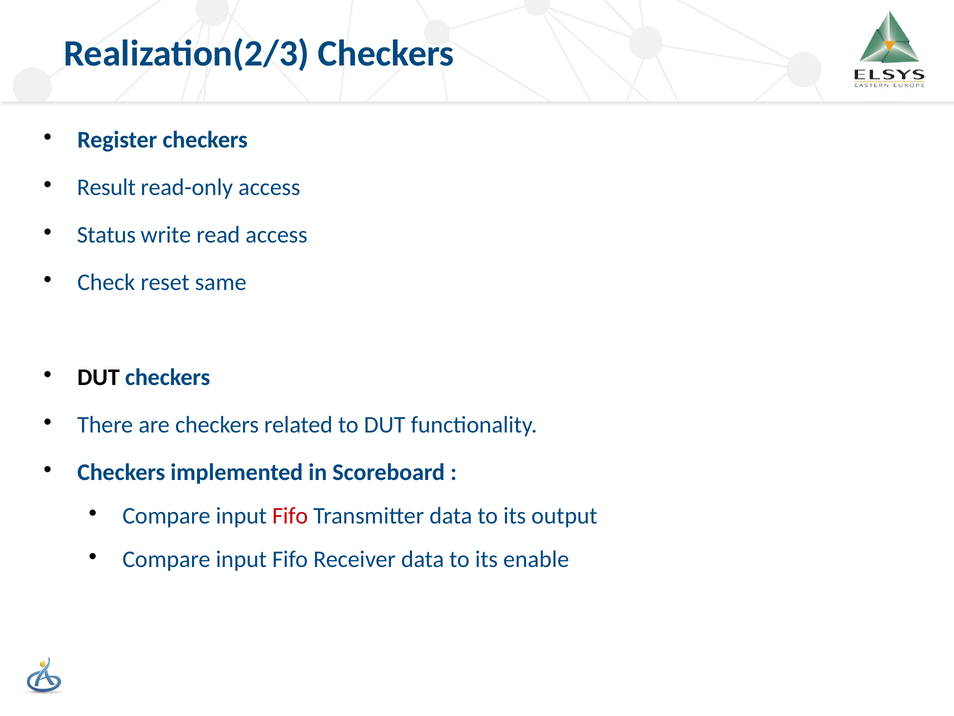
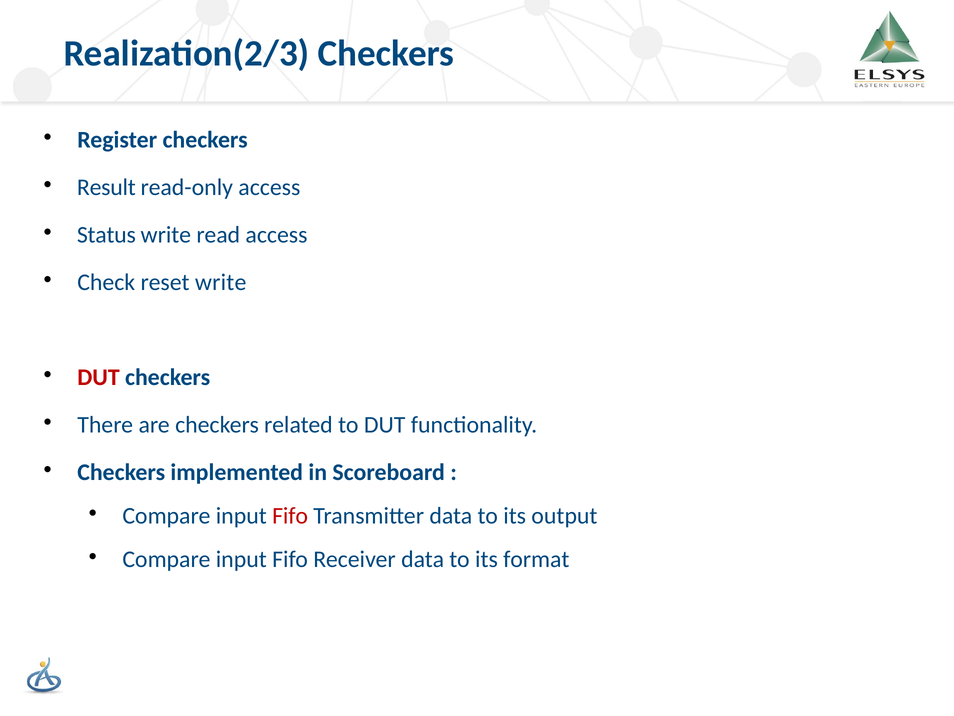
reset same: same -> write (221, 282)
DUT colour: black -> red (99, 377)
enable: enable -> format (536, 559)
